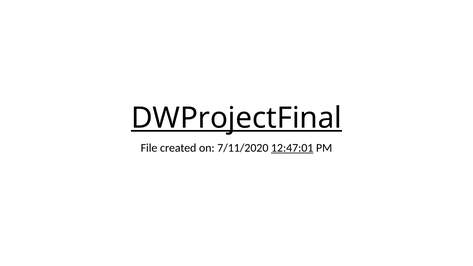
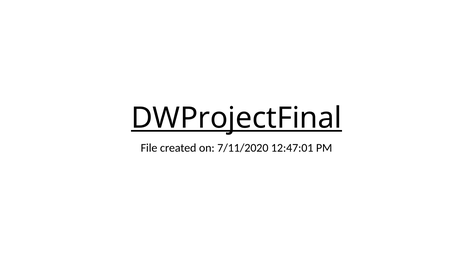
12:47:01 underline: present -> none (292, 148)
